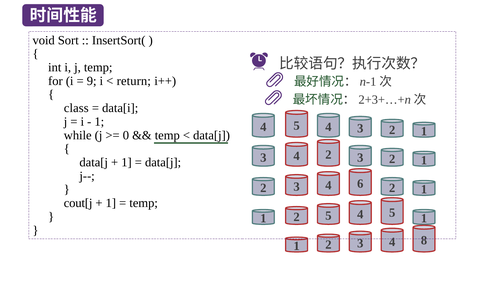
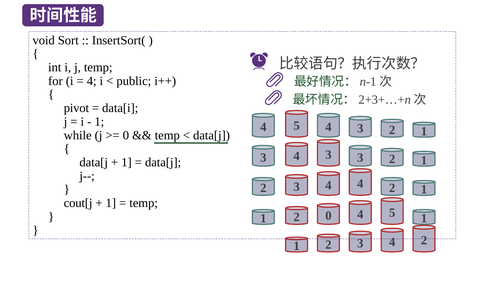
9: 9 -> 4 (92, 81)
return: return -> public (134, 81)
class: class -> pivot (76, 108)
2: 2 -> 3 (328, 155)
4 6: 6 -> 4 (360, 184)
2 5: 5 -> 0 (328, 216)
4 8: 8 -> 2 (424, 240)
